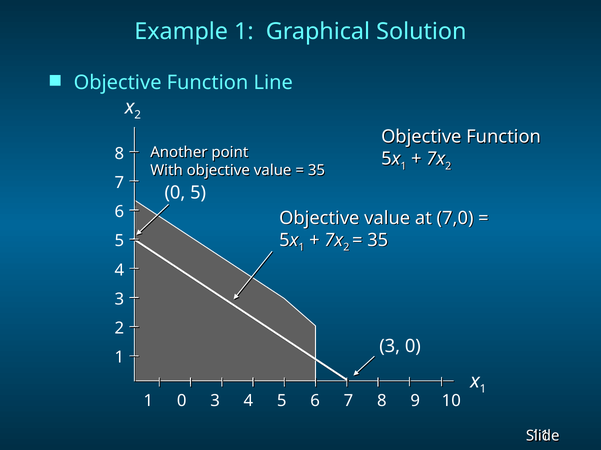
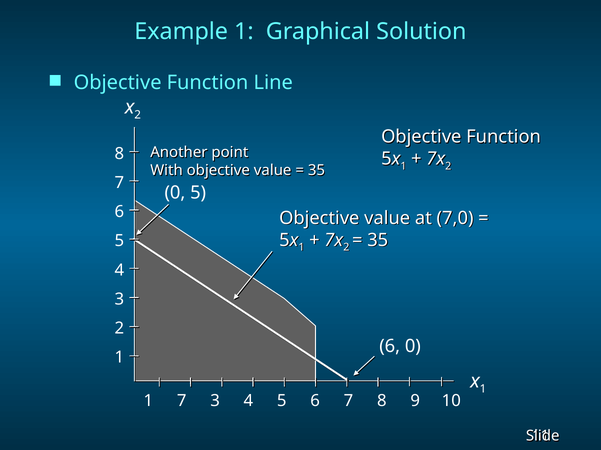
3: 3 -> 6 (390, 347)
1 0: 0 -> 7 (182, 401)
